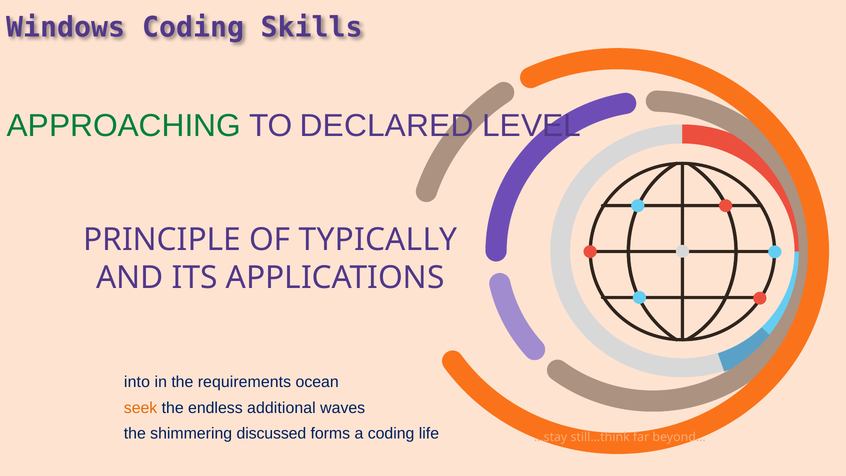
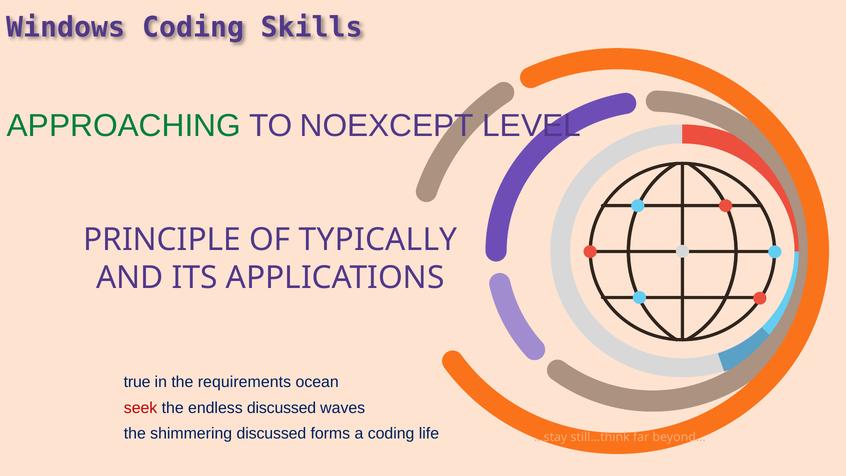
DECLARED: DECLARED -> NOEXCEPT (387, 126)
into: into -> true (137, 382)
seek colour: orange -> red (141, 408)
endless additional: additional -> discussed (282, 408)
